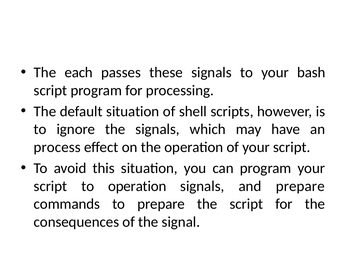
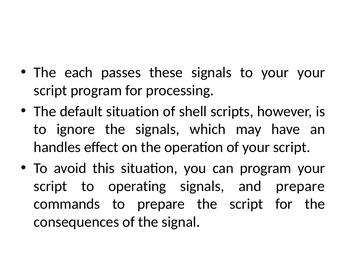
your bash: bash -> your (311, 72)
process: process -> handles (57, 147)
to operation: operation -> operating (137, 186)
